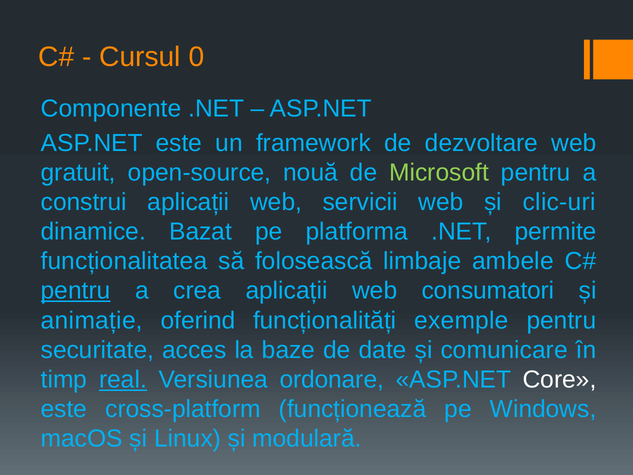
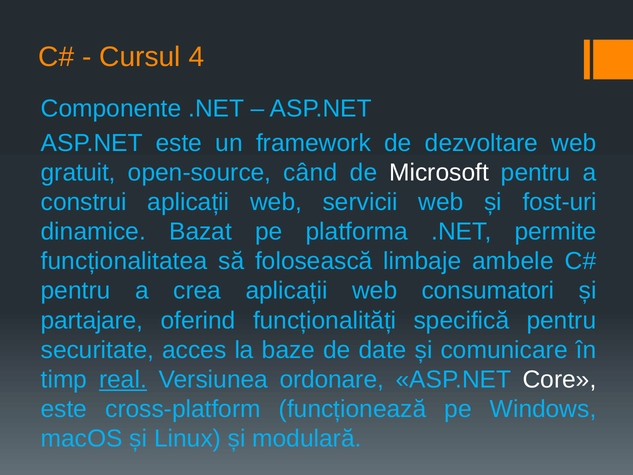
0: 0 -> 4 (196, 57)
nouă: nouă -> când (310, 172)
Microsoft colour: light green -> white (439, 172)
clic-uri: clic-uri -> fost-uri (560, 202)
pentru underline: present -> none (76, 291)
animație: animație -> partajare (92, 320)
exemple: exemple -> specifică (461, 320)
